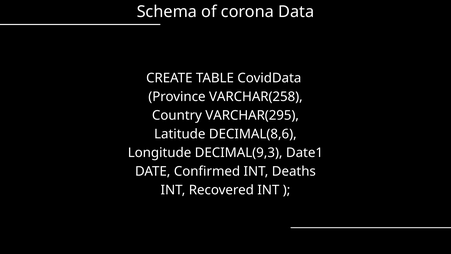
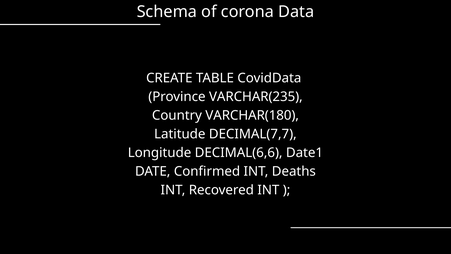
VARCHAR(258: VARCHAR(258 -> VARCHAR(235 (256, 97)
VARCHAR(295: VARCHAR(295 -> VARCHAR(180 (252, 115)
DECIMAL(8,6: DECIMAL(8,6 -> DECIMAL(7,7 (253, 134)
DECIMAL(9,3: DECIMAL(9,3 -> DECIMAL(6,6 (239, 153)
